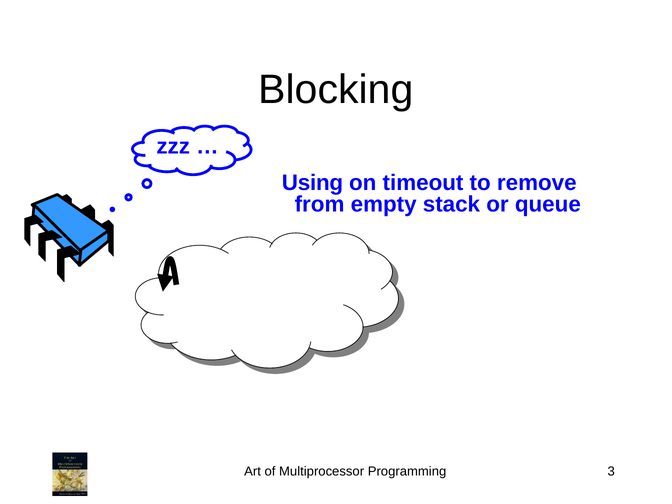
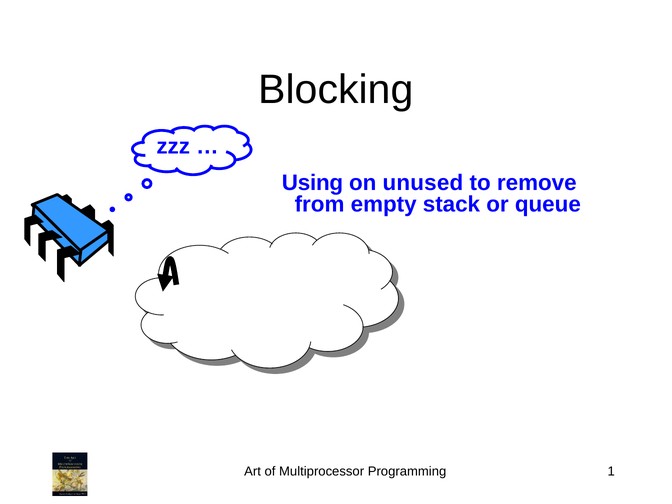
timeout: timeout -> unused (423, 183)
3: 3 -> 1 (611, 471)
